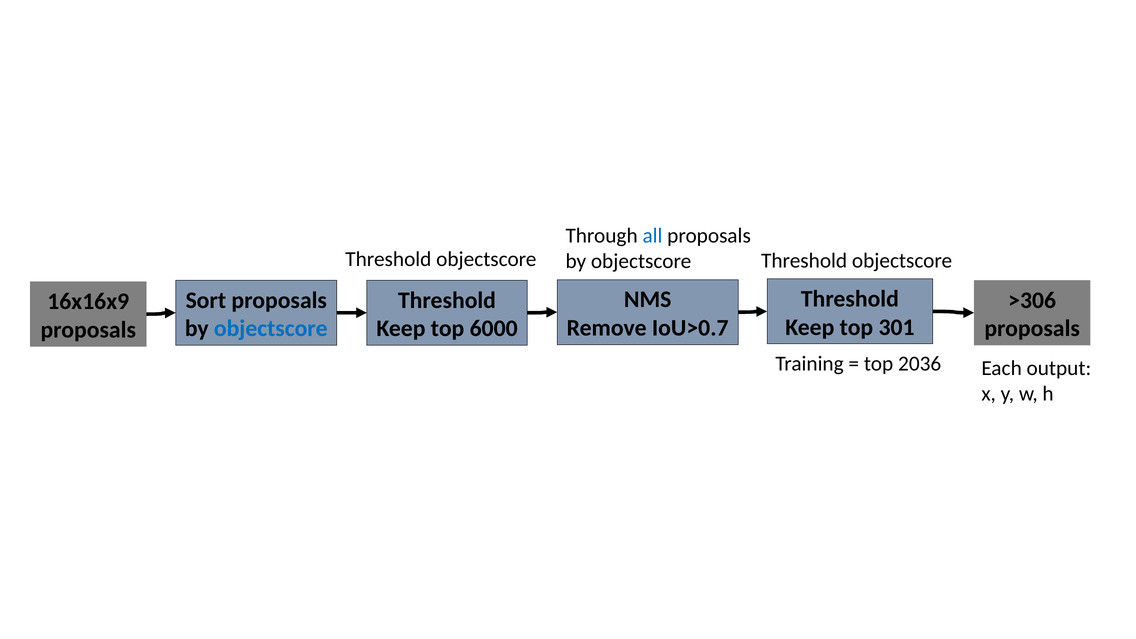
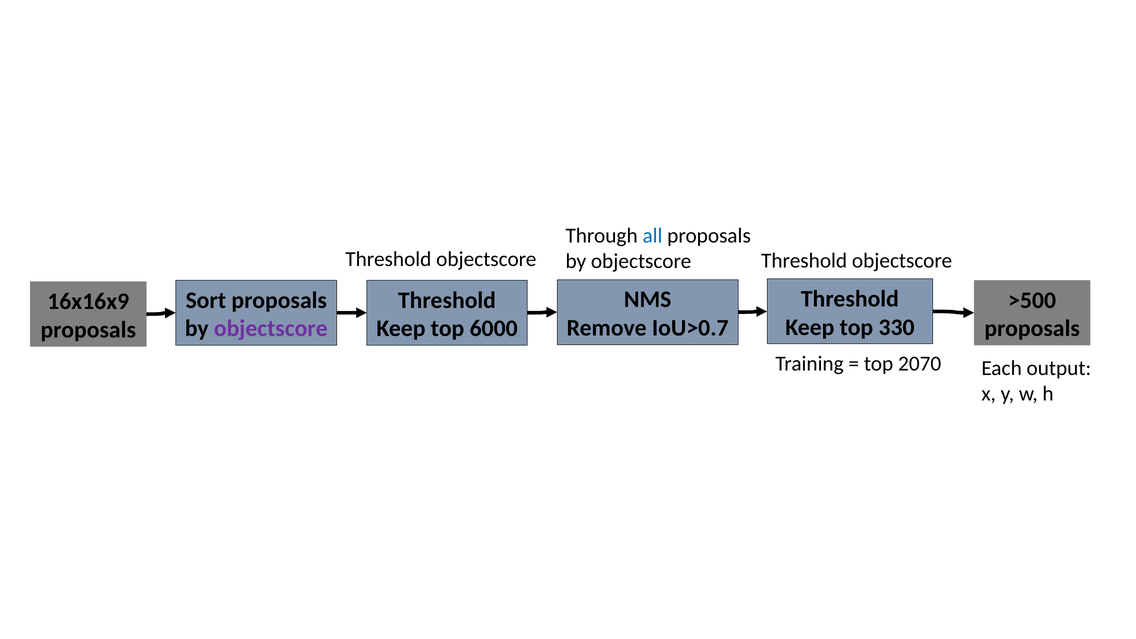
>306: >306 -> >500 (1032, 300)
301: 301 -> 330 (897, 327)
objectscore colour: blue -> purple (271, 329)
2036: 2036 -> 2070 (920, 364)
